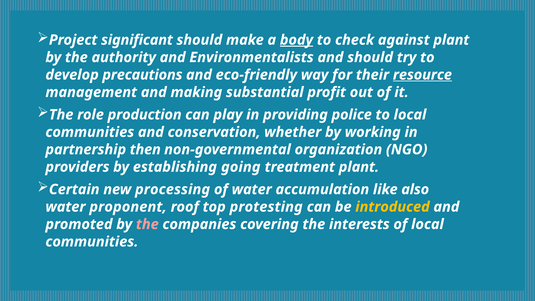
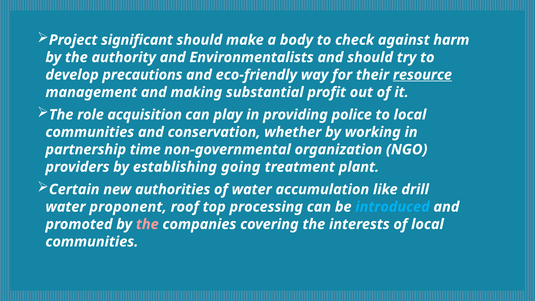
body underline: present -> none (296, 40)
against plant: plant -> harm (451, 40)
production: production -> acquisition (145, 115)
then: then -> time (145, 150)
processing: processing -> authorities (173, 189)
also: also -> drill (415, 189)
protesting: protesting -> processing (266, 207)
introduced colour: yellow -> light blue (393, 207)
